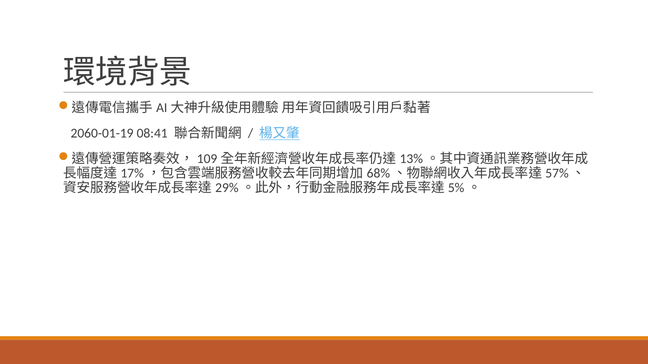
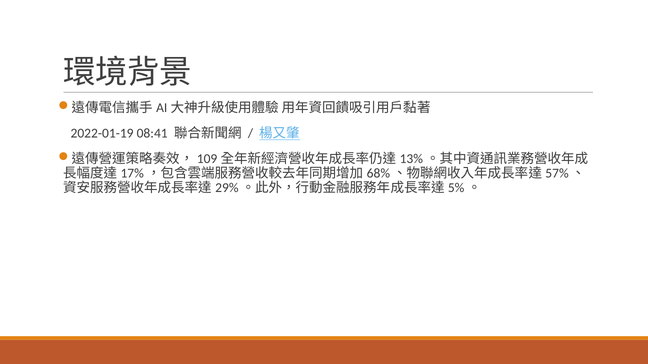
2060-01-19: 2060-01-19 -> 2022-01-19 (102, 134)
